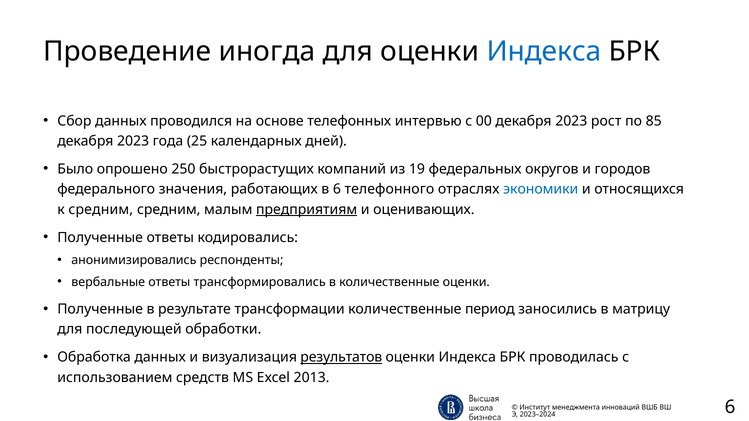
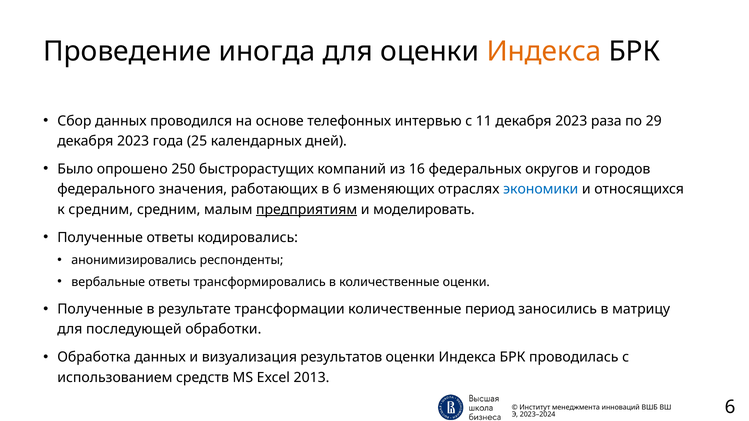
Индекса colour: blue -> orange (544, 52)
00: 00 -> 11 (484, 121)
рост: рост -> раза (606, 121)
85: 85 -> 29 (654, 121)
19: 19 -> 16 (417, 169)
телефонного: телефонного -> изменяющих (390, 189)
оценивающих: оценивающих -> моделировать (424, 210)
результатов underline: present -> none (341, 358)
